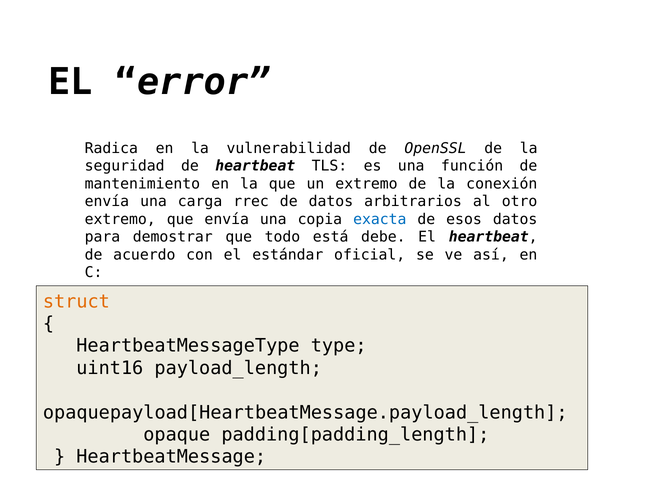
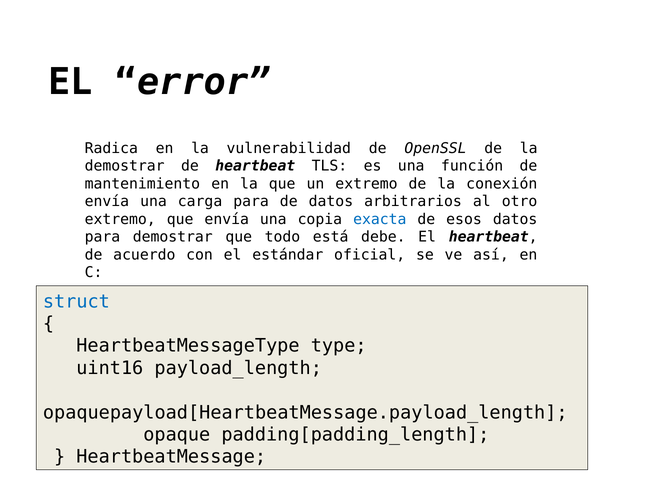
seguridad: seguridad -> demostrar (125, 166)
carga rrec: rrec -> para (251, 202)
struct colour: orange -> blue (76, 302)
